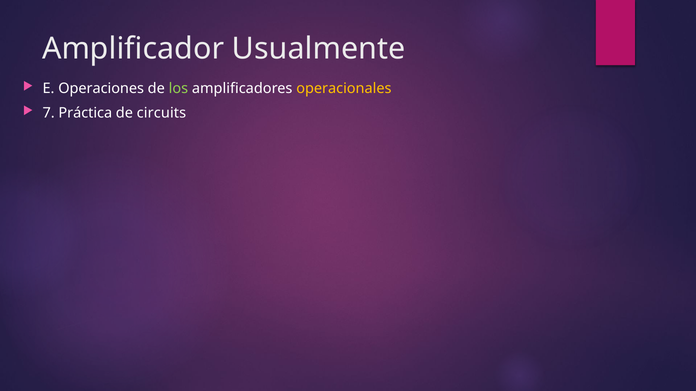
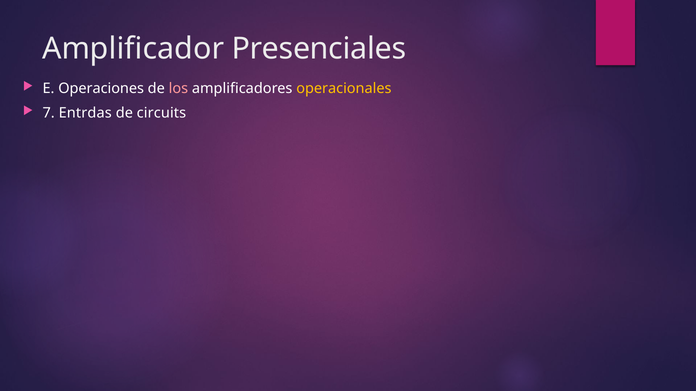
Usualmente: Usualmente -> Presenciales (319, 49)
los colour: light green -> pink (178, 89)
Práctica: Práctica -> Entrdas (85, 113)
